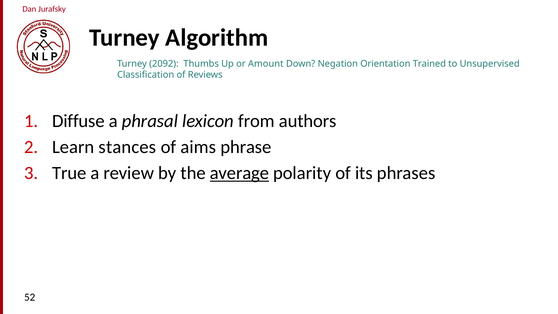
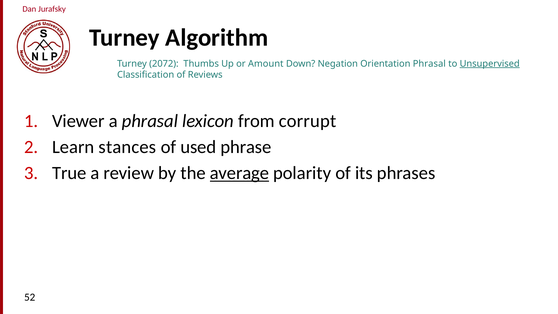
2092: 2092 -> 2072 (164, 64)
Orientation Trained: Trained -> Phrasal (429, 64)
Unsupervised underline: none -> present (490, 64)
Diffuse: Diffuse -> Viewer (78, 121)
authors: authors -> corrupt (308, 121)
aims: aims -> used (198, 147)
